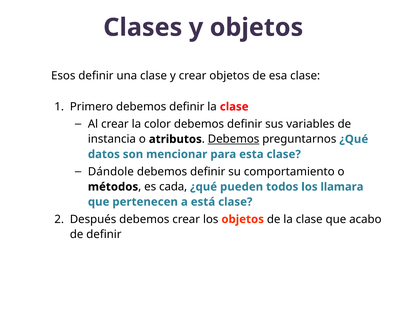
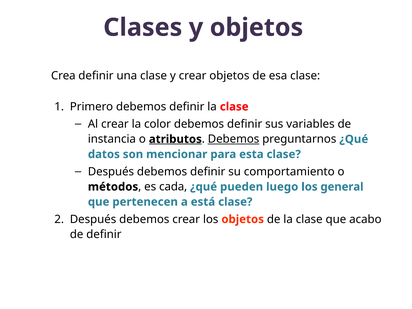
Esos: Esos -> Crea (63, 76)
atributos underline: none -> present (175, 139)
Dándole: Dándole -> Después (111, 172)
todos: todos -> luego (282, 187)
llamara: llamara -> general (342, 187)
